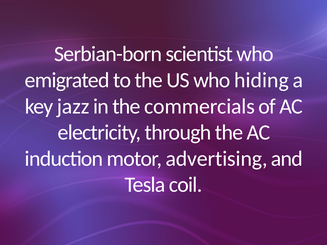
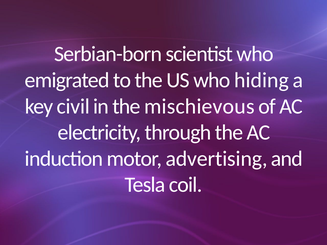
jazz: jazz -> civil (73, 106)
commercials: commercials -> mischievous (199, 106)
